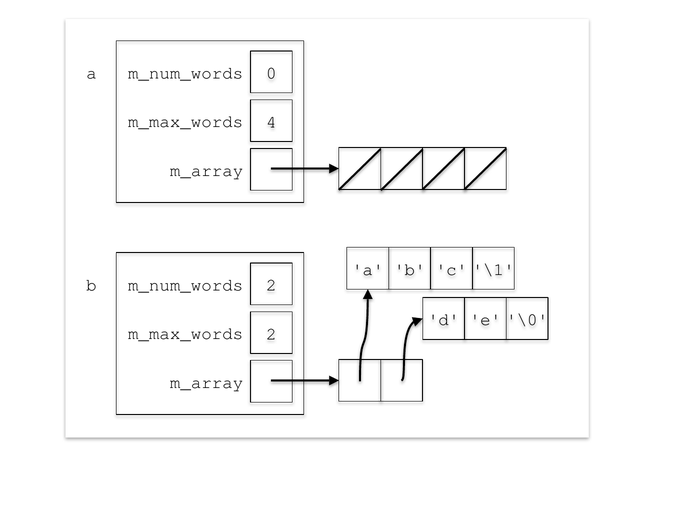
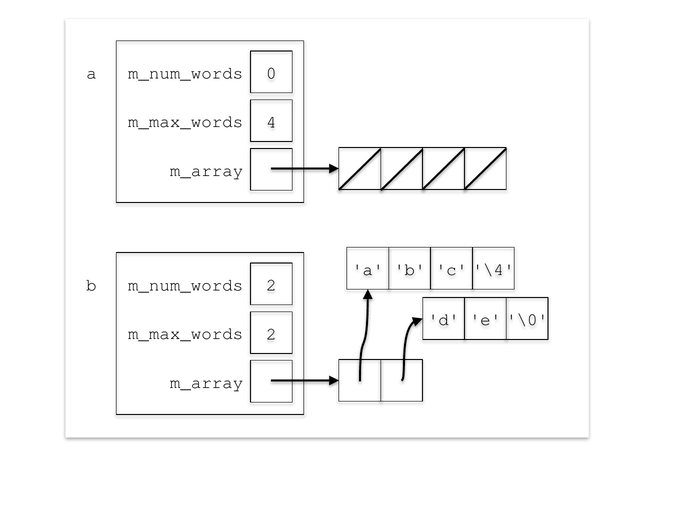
\1: \1 -> \4 (493, 270)
